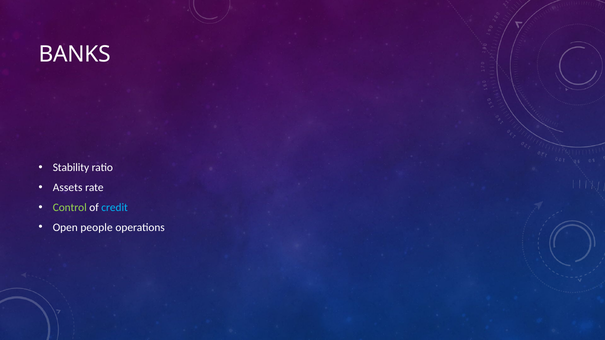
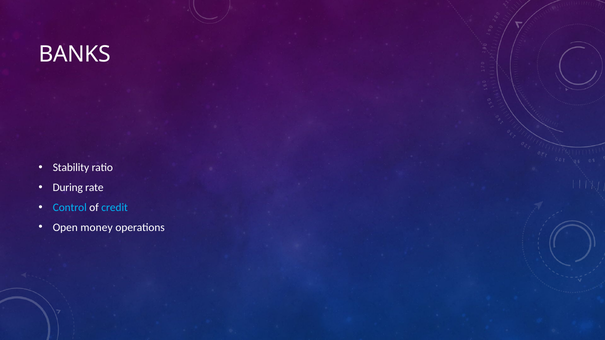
Assets: Assets -> During (68, 188)
Control colour: light green -> light blue (70, 208)
people: people -> money (97, 227)
